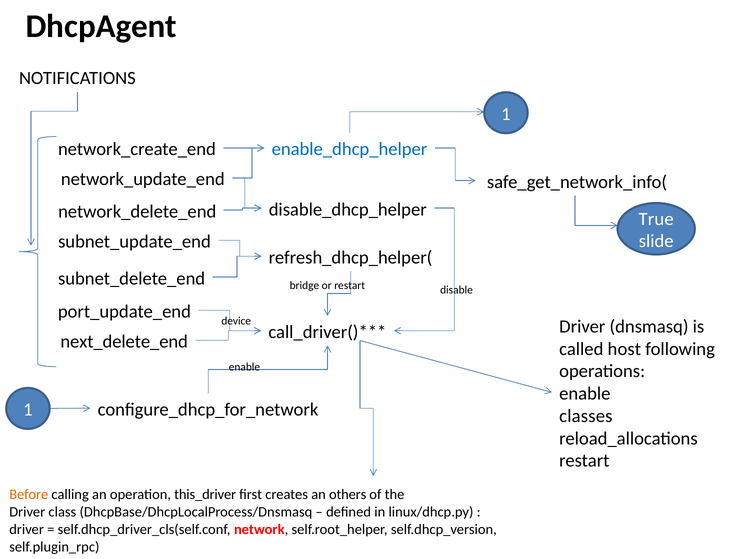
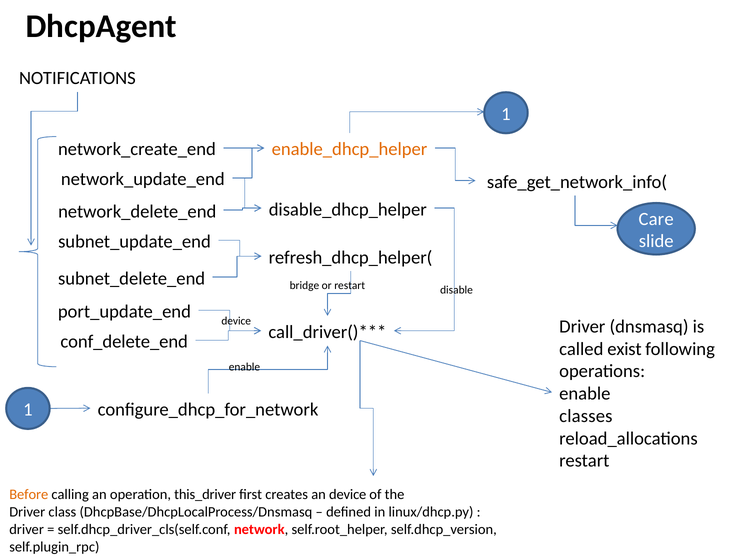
enable_dhcp_helper colour: blue -> orange (349, 149)
True: True -> Care (656, 219)
next_delete_end: next_delete_end -> conf_delete_end (124, 341)
host: host -> exist (625, 349)
an others: others -> device (348, 494)
